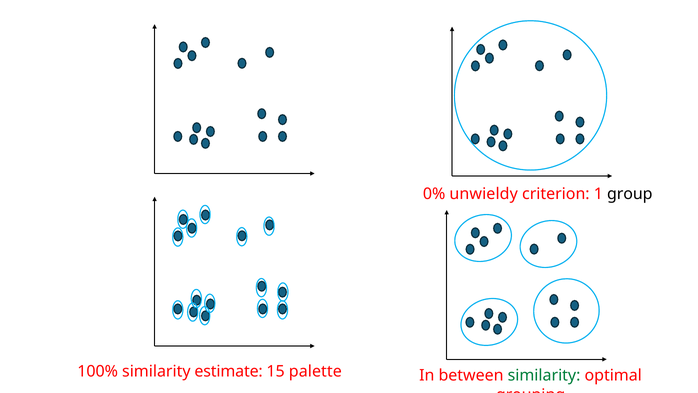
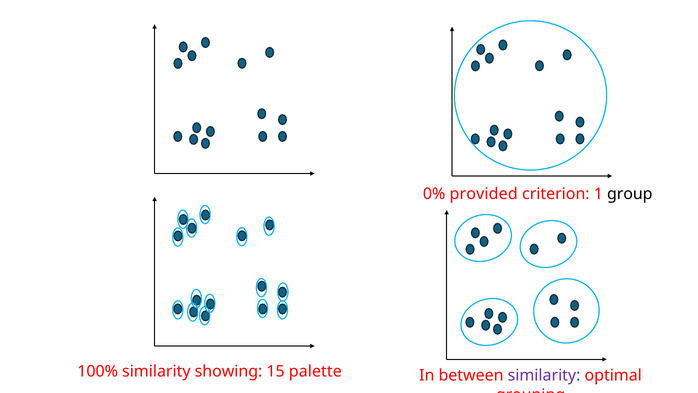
unwieldy: unwieldy -> provided (484, 194)
estimate: estimate -> showing (229, 371)
similarity colour: green -> purple (544, 375)
